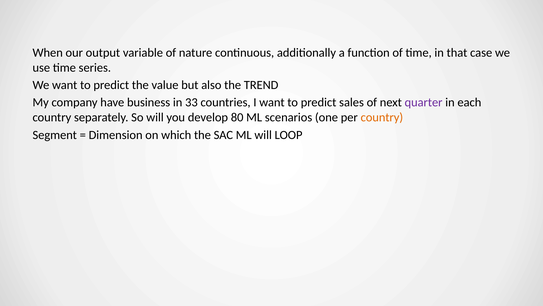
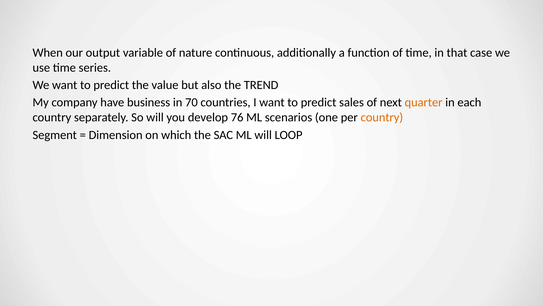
33: 33 -> 70 (191, 102)
quarter colour: purple -> orange (424, 102)
80: 80 -> 76 (237, 117)
